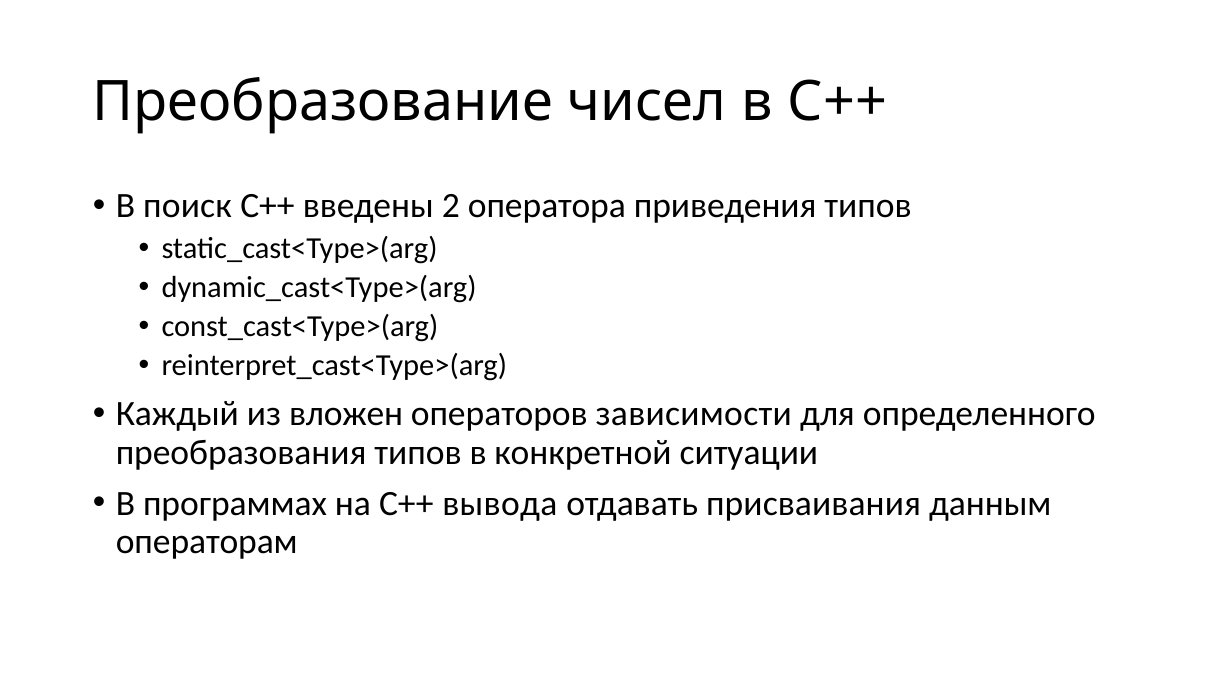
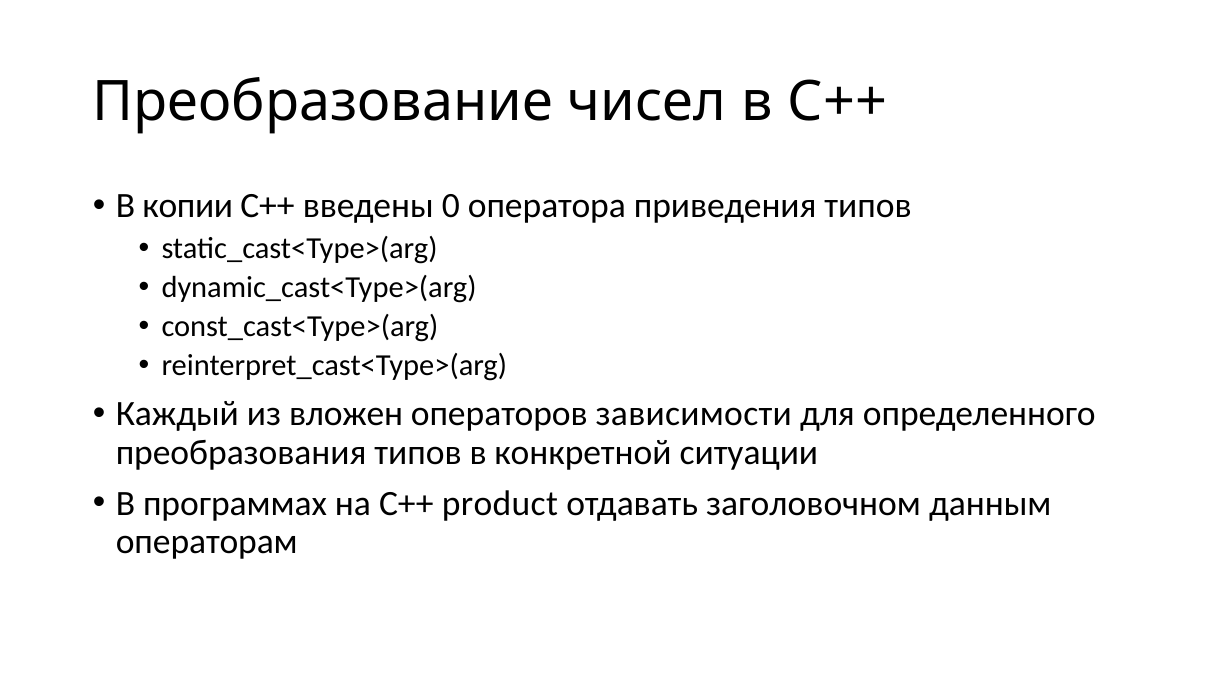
поиск: поиск -> копии (188, 206)
2: 2 -> 0 (451, 206)
вывода: вывода -> product (500, 503)
присваивания: присваивания -> заголовочном (814, 503)
